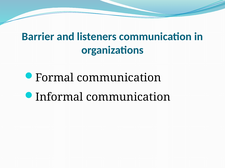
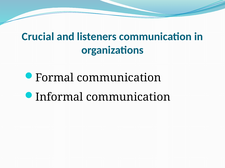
Barrier: Barrier -> Crucial (38, 37)
